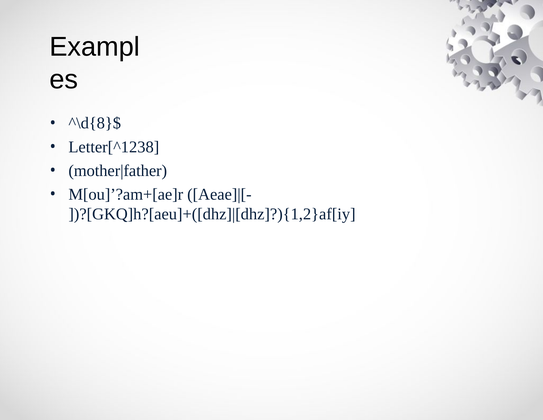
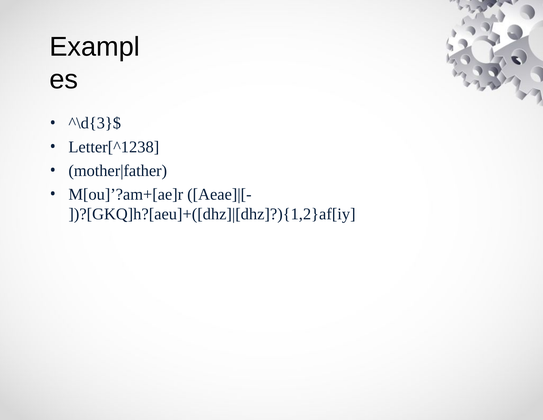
^\d{8}$: ^\d{8}$ -> ^\d{3}$ (95, 123)
